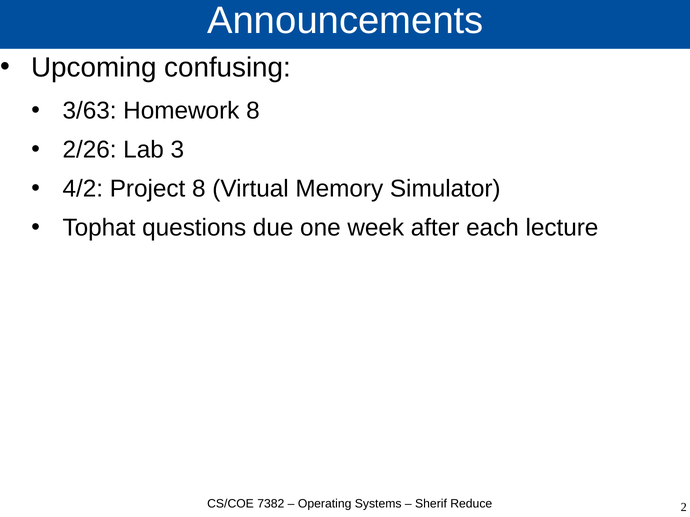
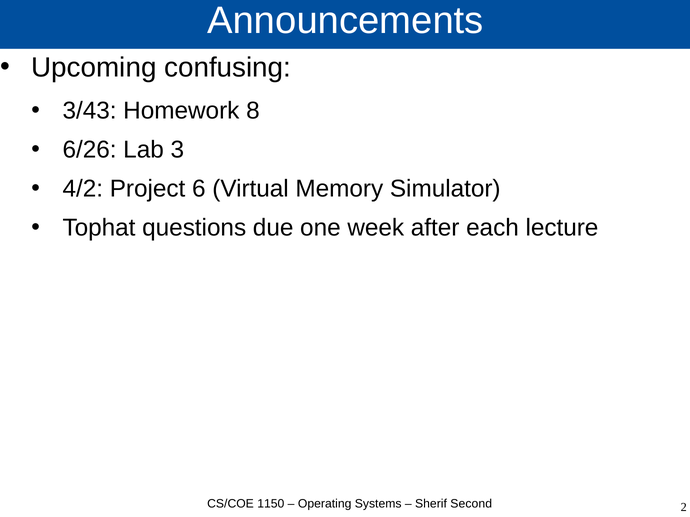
3/63: 3/63 -> 3/43 (90, 111)
2/26: 2/26 -> 6/26 (90, 150)
Project 8: 8 -> 6 (199, 189)
7382: 7382 -> 1150 (271, 504)
Reduce: Reduce -> Second (471, 504)
